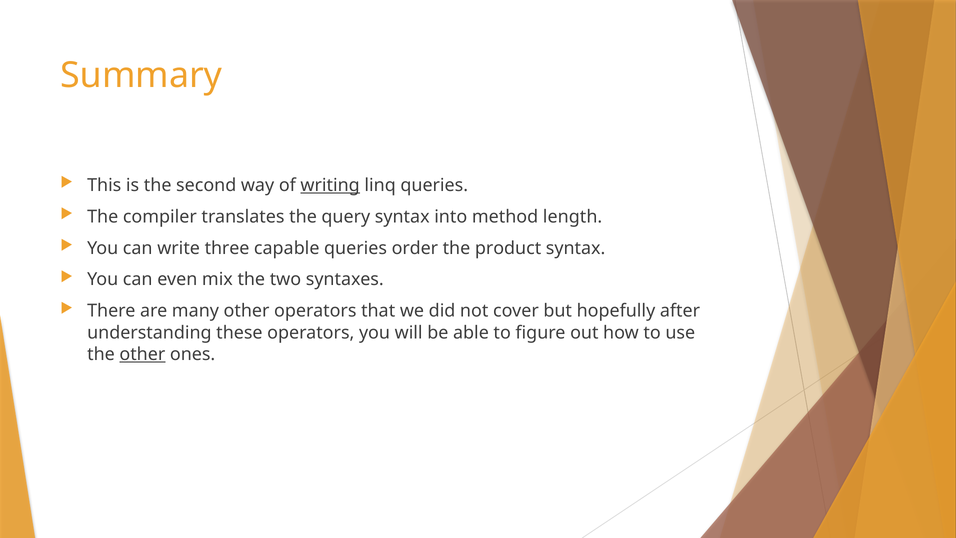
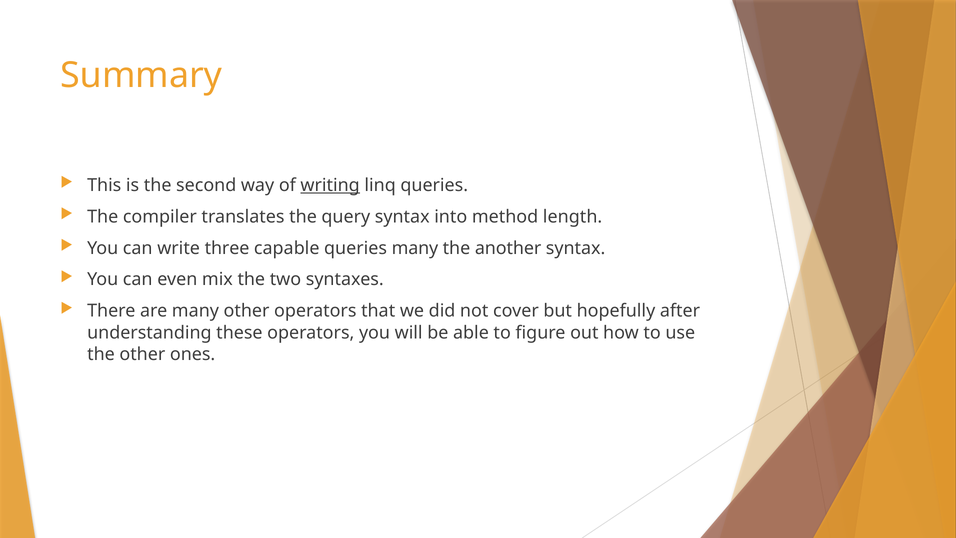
queries order: order -> many (415, 248)
product: product -> another (508, 248)
other underline: present -> none (142, 354)
